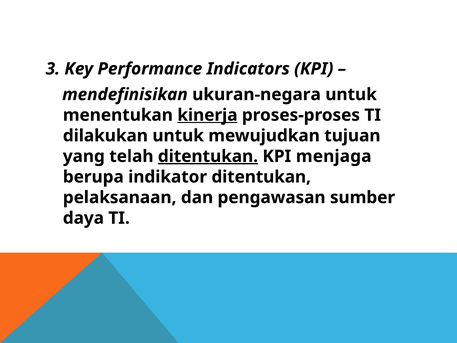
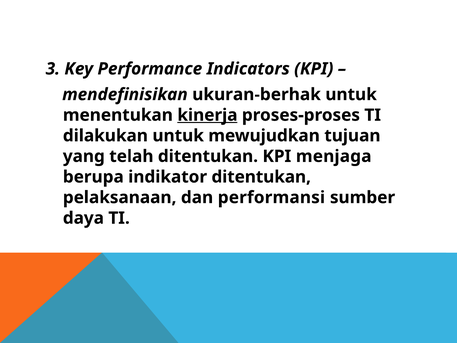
ukuran-negara: ukuran-negara -> ukuran-berhak (257, 94)
ditentukan underline: present -> none (208, 156)
pengawasan: pengawasan -> performansi (271, 197)
